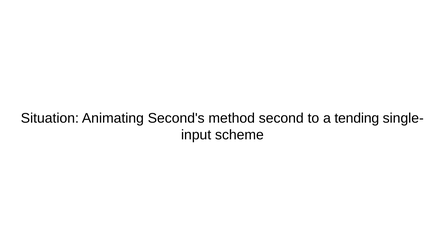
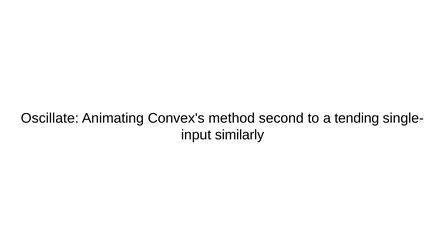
Situation: Situation -> Oscillate (50, 118)
Second's: Second's -> Convex's (176, 118)
scheme: scheme -> similarly (239, 134)
